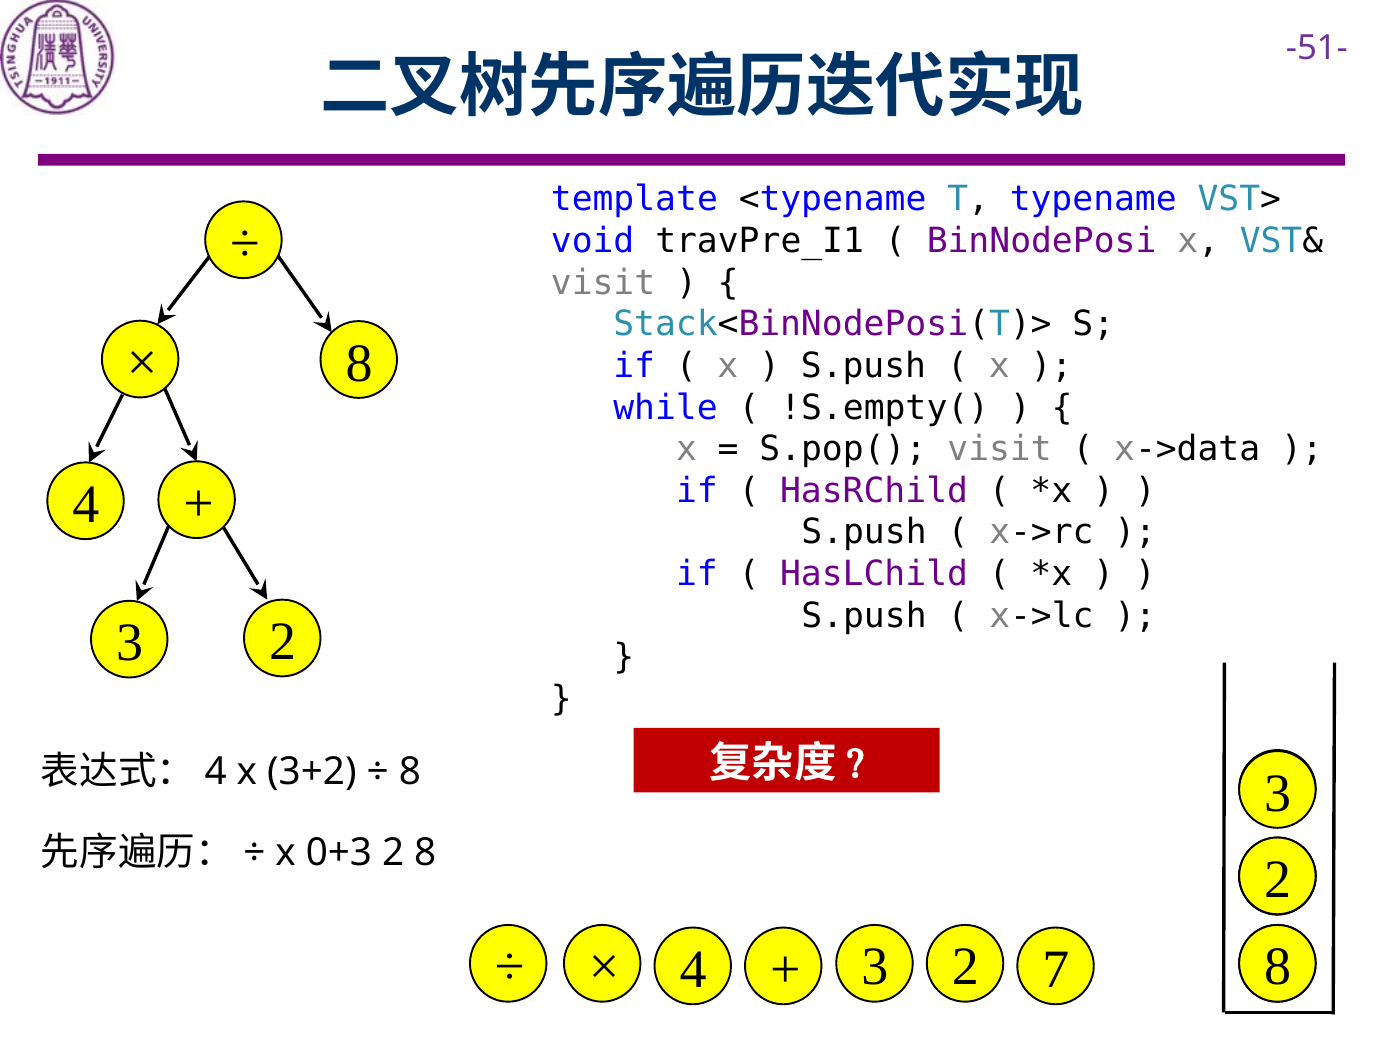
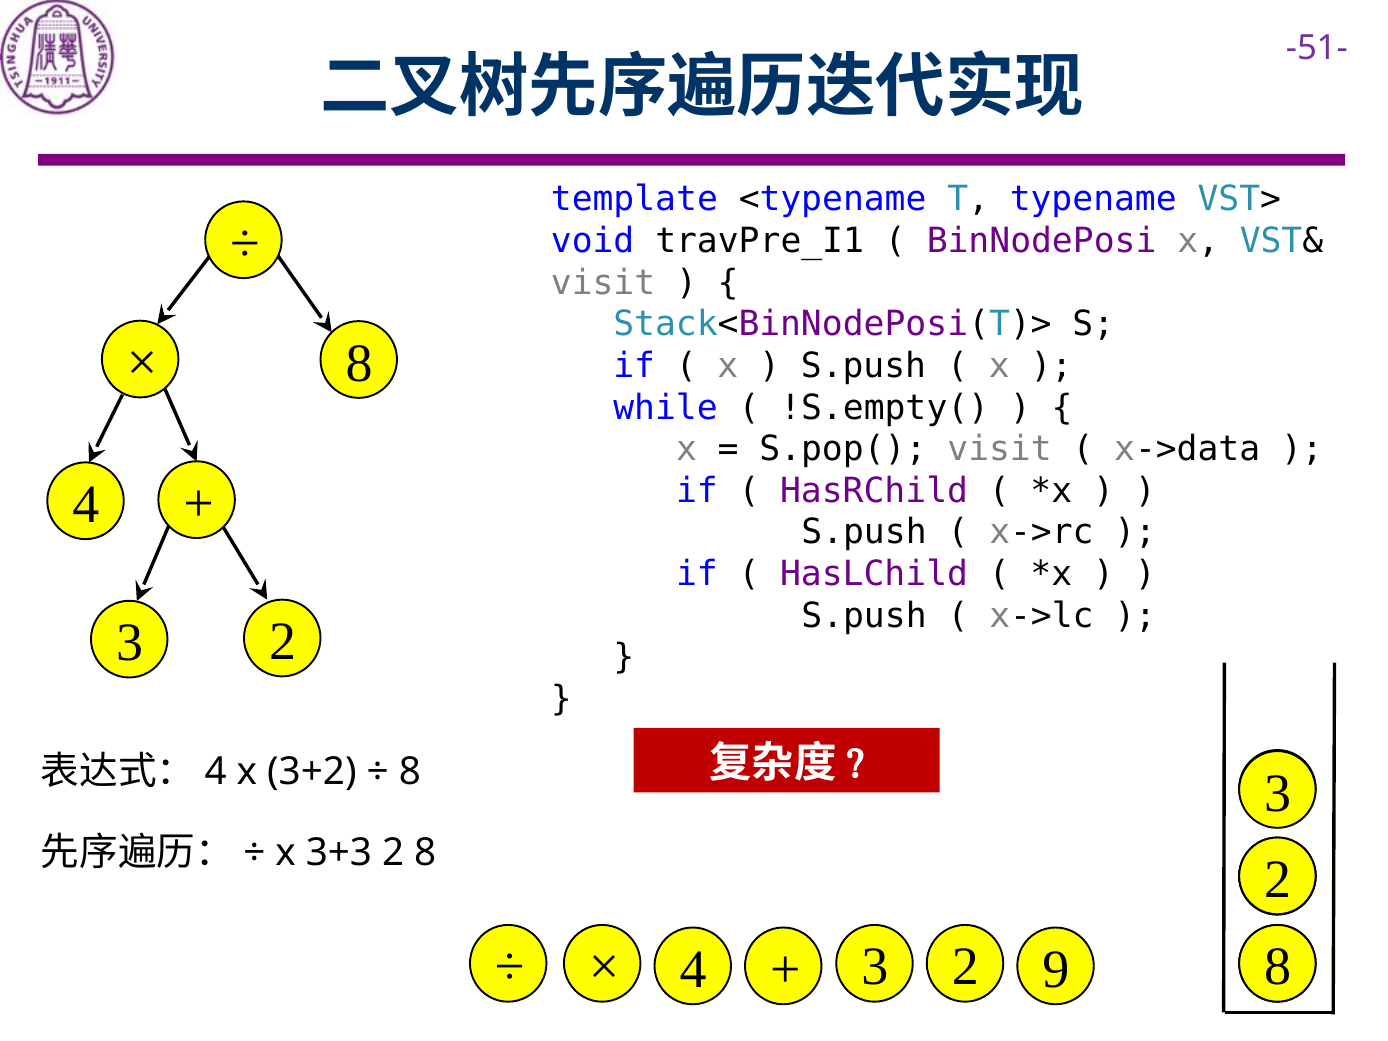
0+3: 0+3 -> 3+3 (339, 853)
7: 7 -> 9 (1056, 970)
